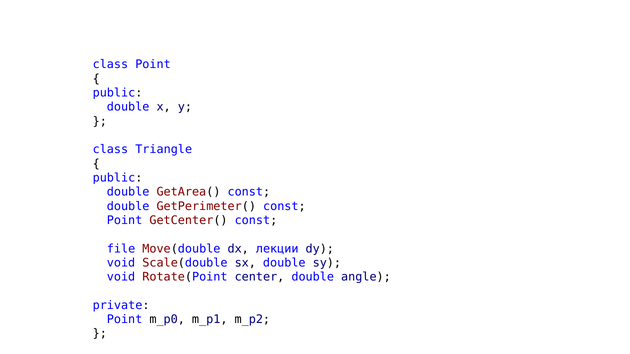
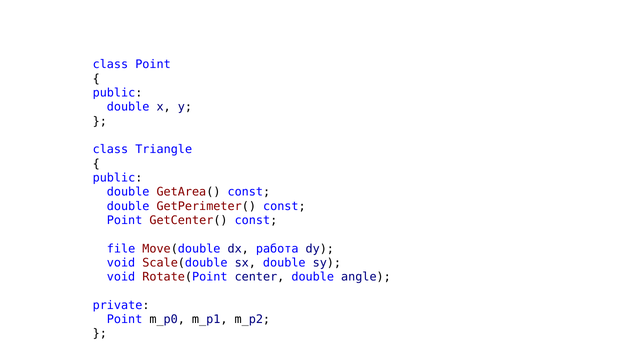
лекции: лекции -> работа (277, 249)
